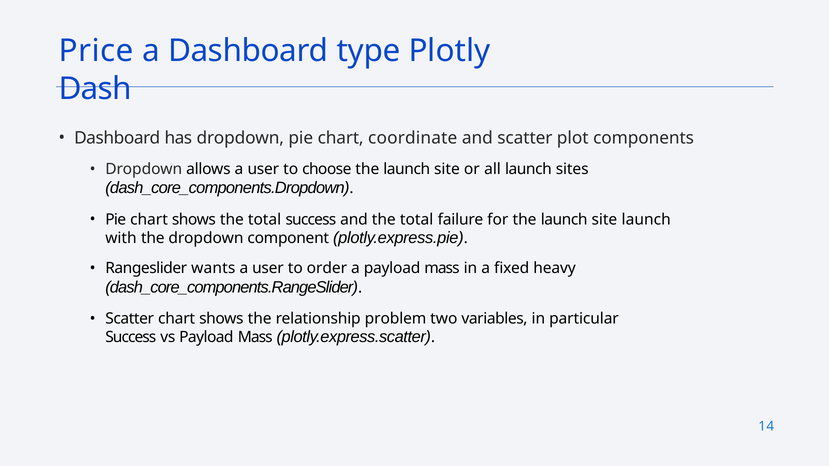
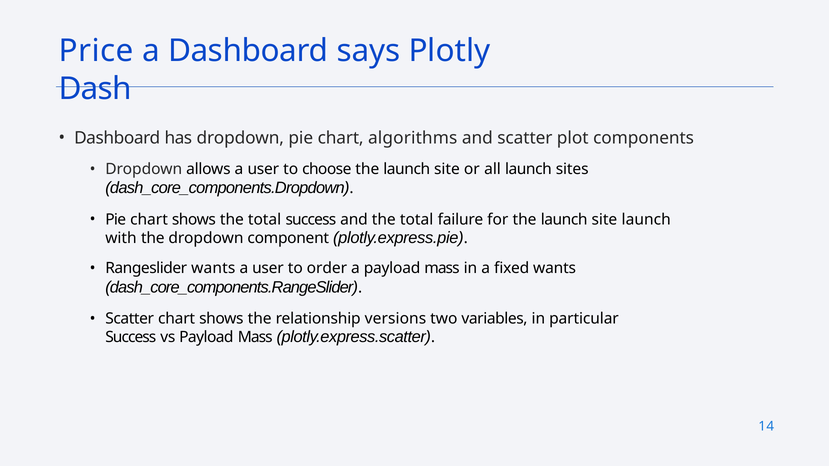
type: type -> says (369, 51)
coordinate: coordinate -> algorithms (413, 138)
fixed heavy: heavy -> wants (555, 269)
problem: problem -> versions (395, 319)
